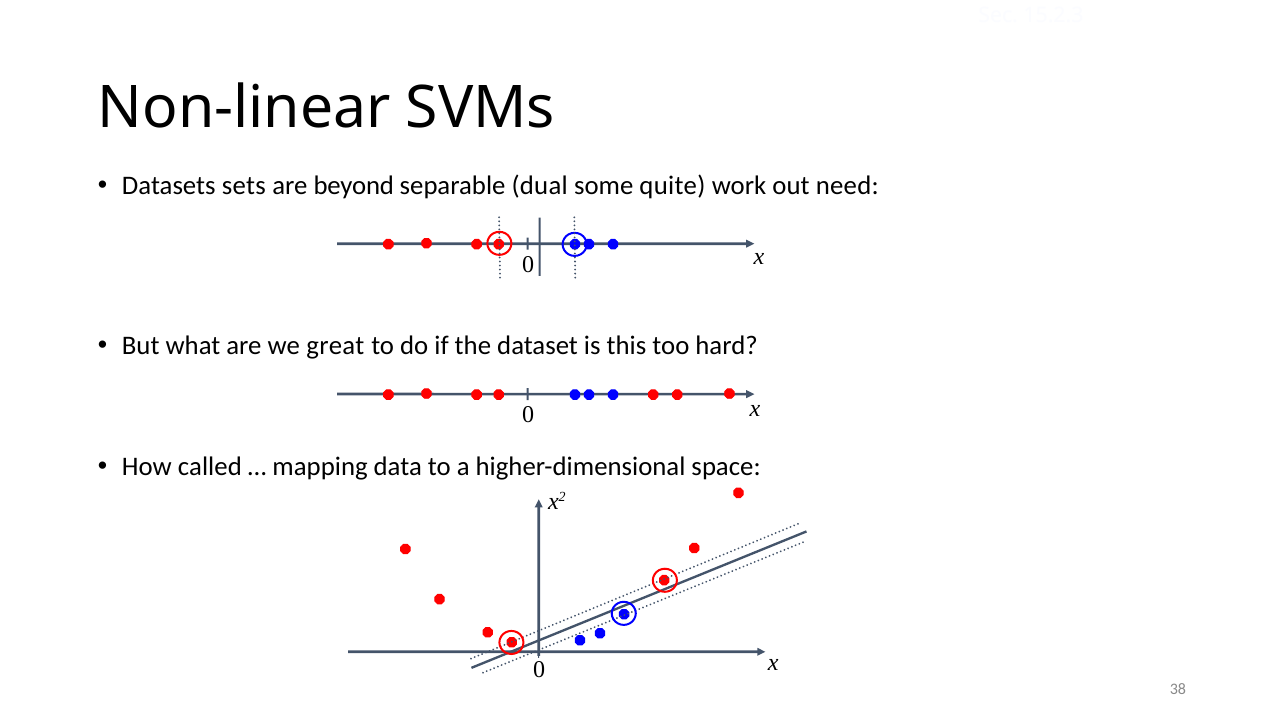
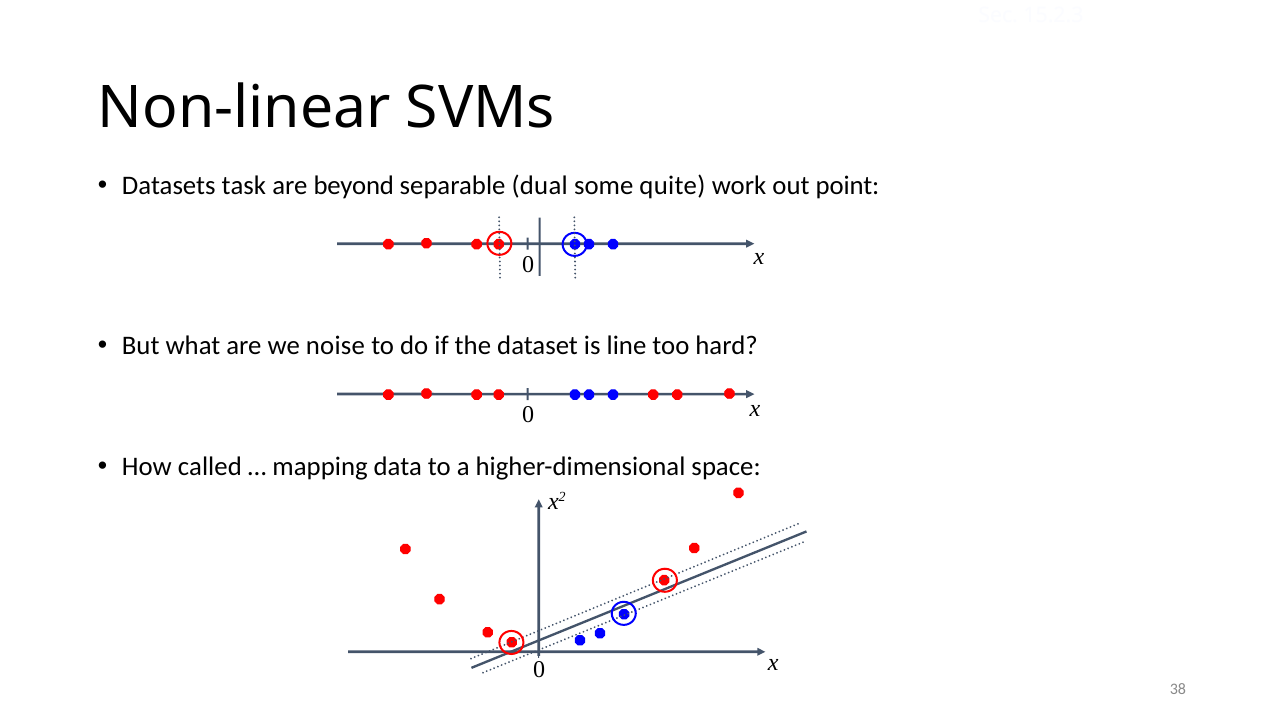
sets: sets -> task (244, 186)
need: need -> point (848, 186)
great: great -> noise (335, 346)
this: this -> line (627, 346)
